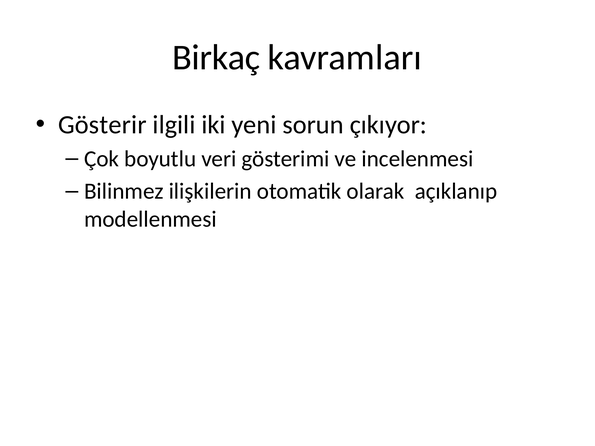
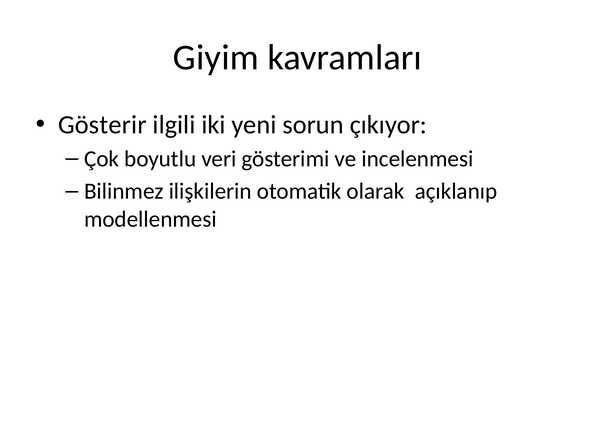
Birkaç: Birkaç -> Giyim (216, 58)
